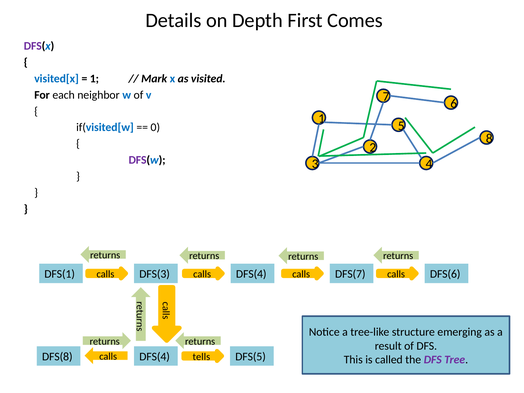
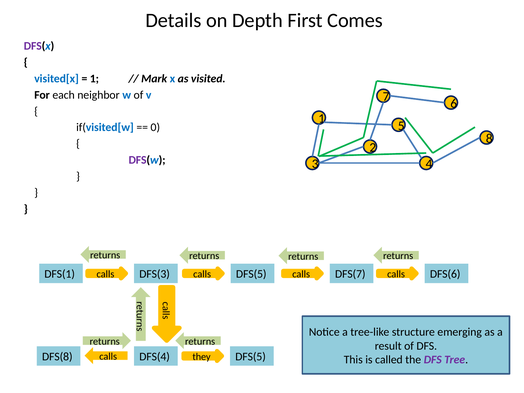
calls DFS(4: DFS(4 -> DFS(5 (251, 274)
tells: tells -> they (202, 357)
